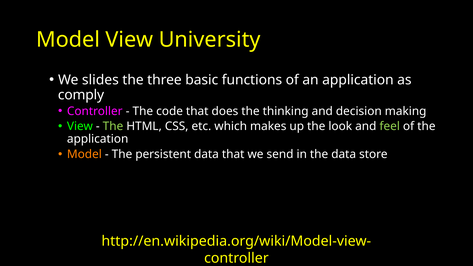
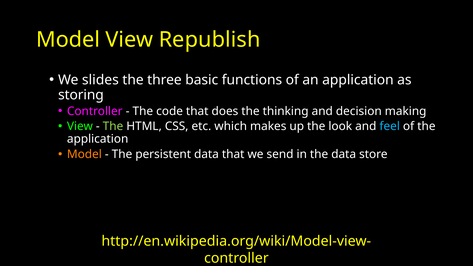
University: University -> Republish (210, 40)
comply: comply -> storing (81, 95)
feel colour: light green -> light blue (390, 126)
